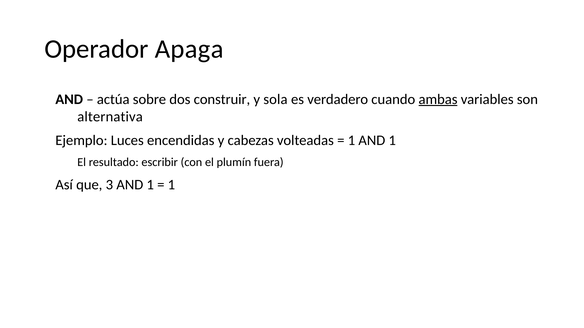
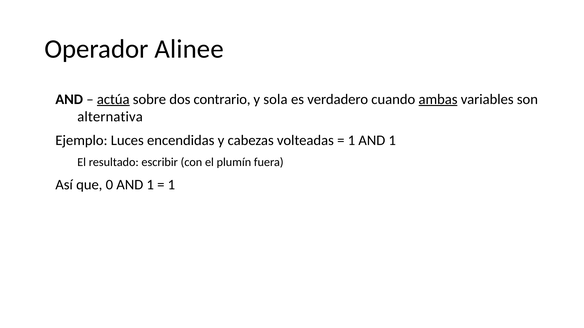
Apaga: Apaga -> Alinee (189, 49)
actúa underline: none -> present (113, 99)
construir: construir -> contrario (222, 99)
3: 3 -> 0 (109, 185)
